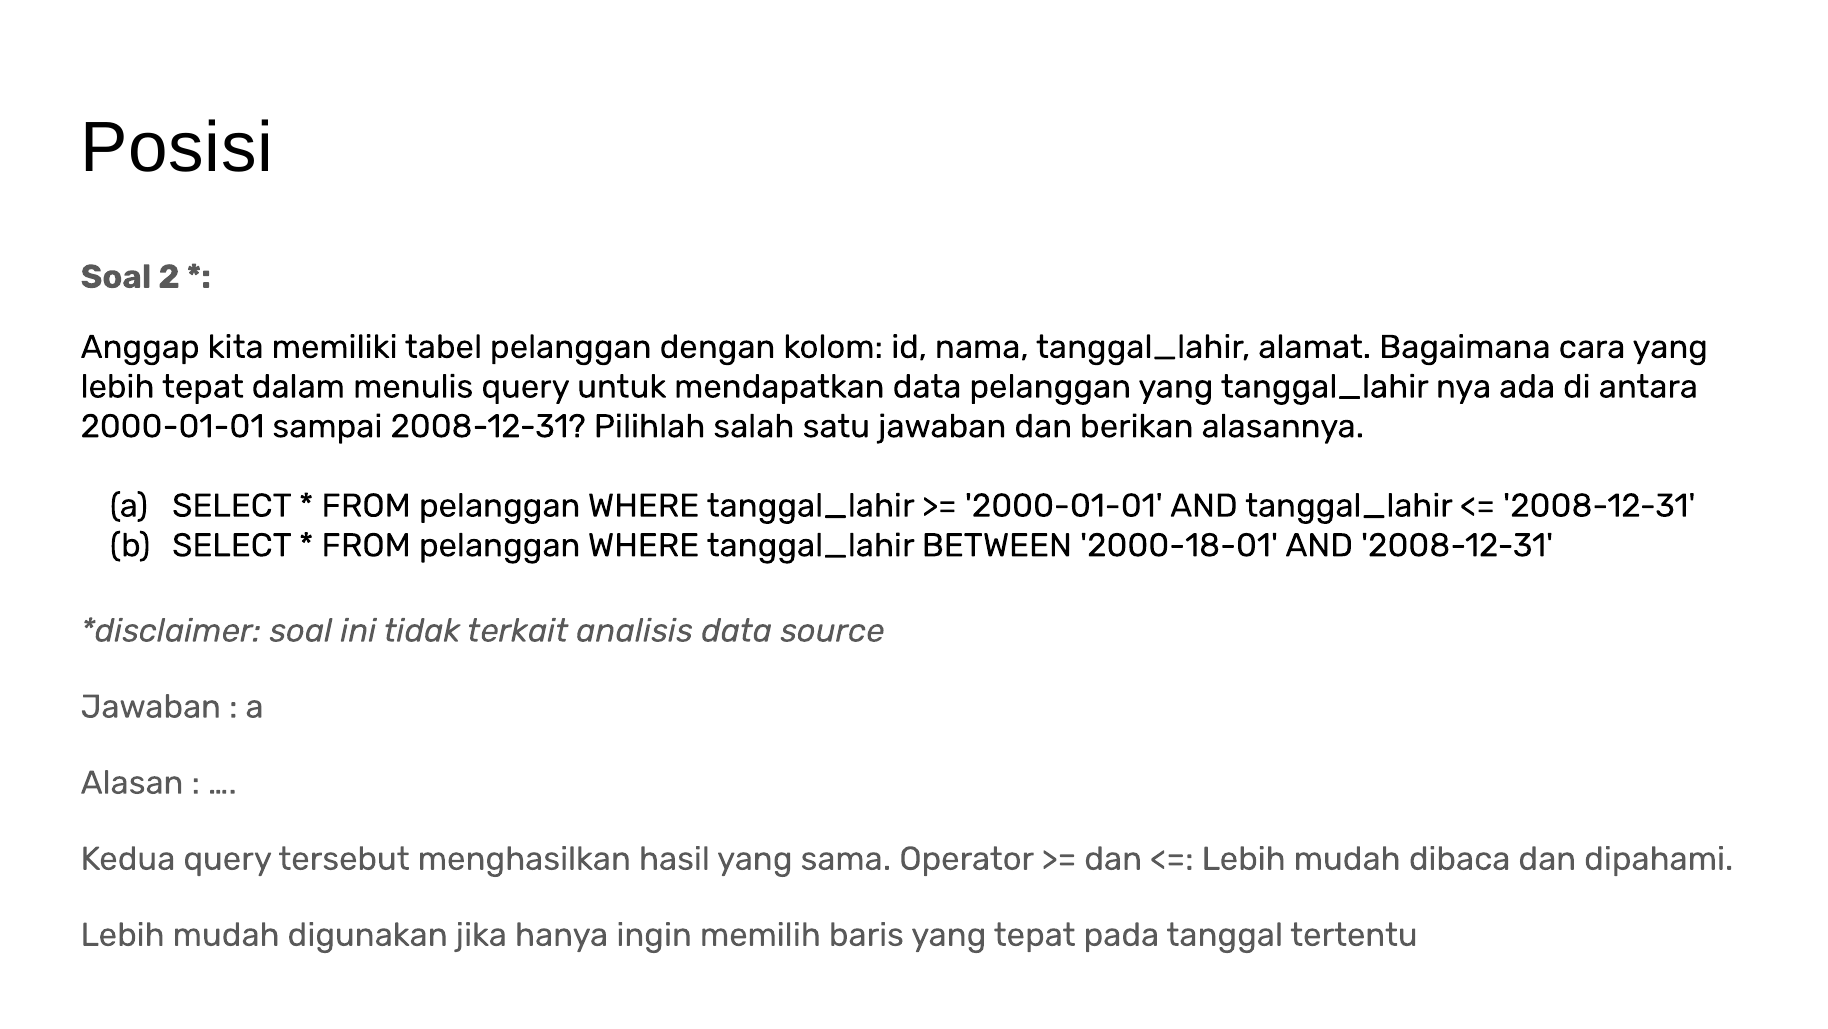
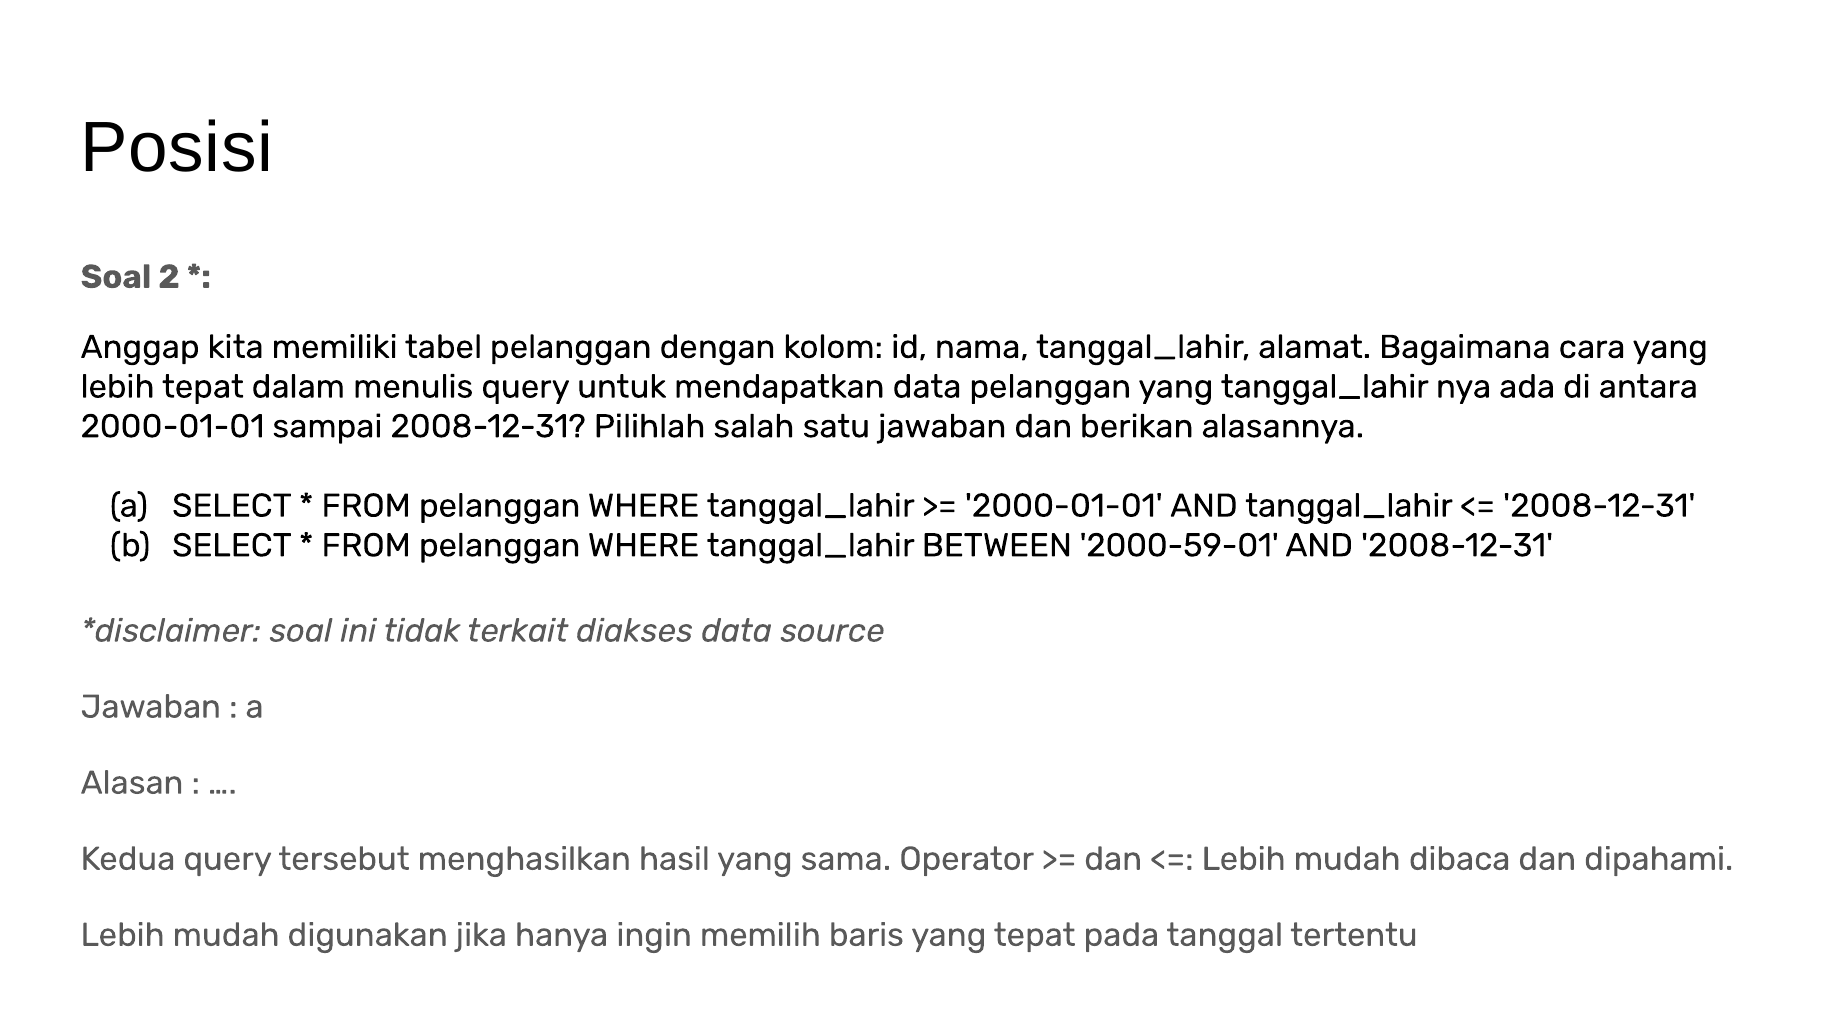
2000-18-01: 2000-18-01 -> 2000-59-01 (1179, 545)
analisis: analisis -> diakses (634, 630)
